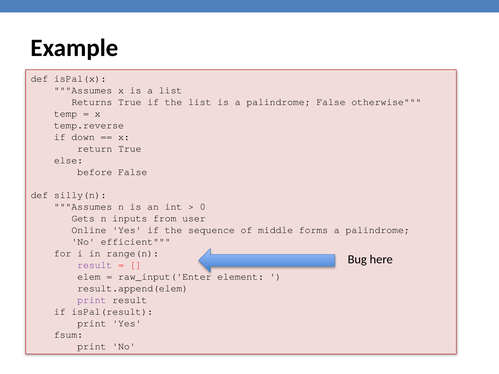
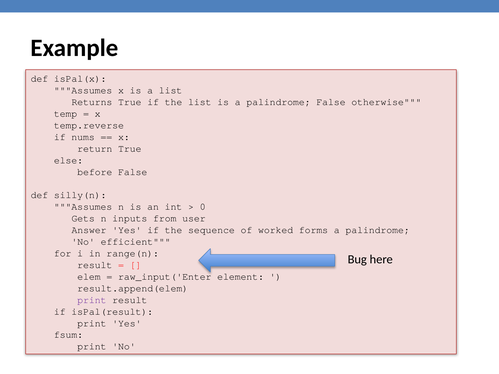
down: down -> nums (83, 137)
Online: Online -> Answer (89, 230)
middle: middle -> worked (276, 230)
result colour: purple -> black (95, 265)
